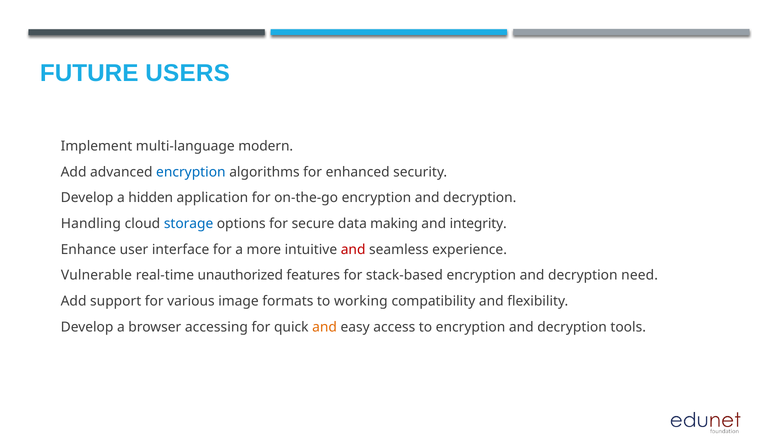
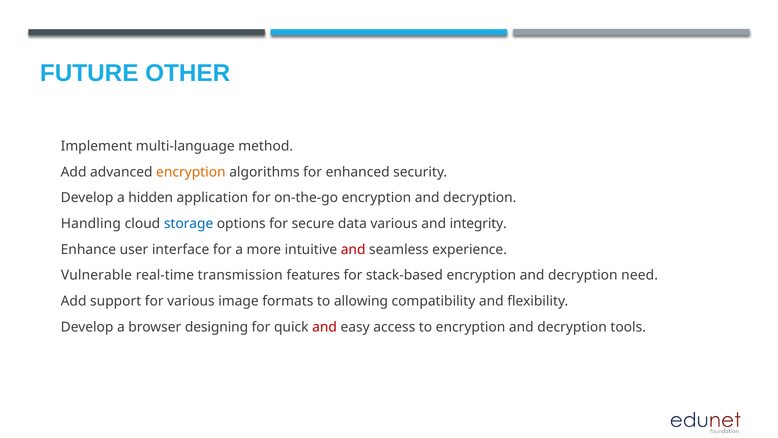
USERS: USERS -> OTHER (188, 73)
modern: modern -> method (266, 146)
encryption colour: blue -> orange (191, 172)
data making: making -> various (394, 223)
unauthorized: unauthorized -> transmission (240, 275)
working: working -> allowing (361, 301)
accessing: accessing -> designing (217, 327)
and colour: orange -> red (325, 327)
